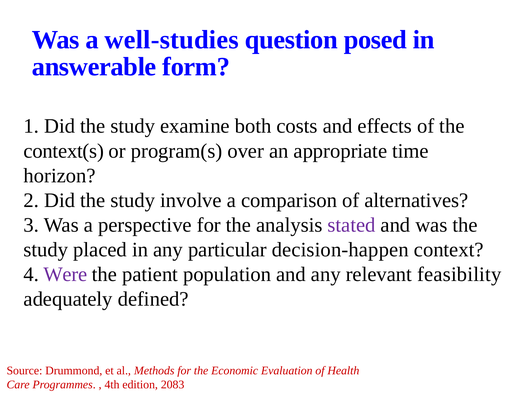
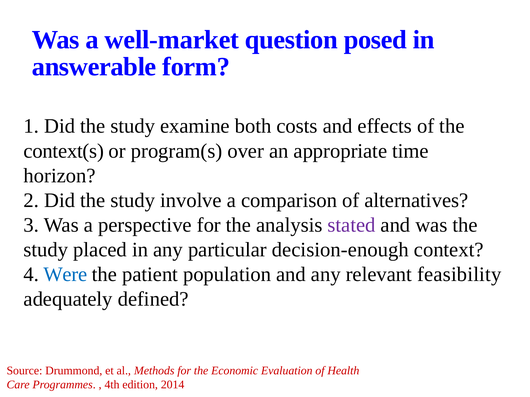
well-studies: well-studies -> well-market (172, 40)
decision-happen: decision-happen -> decision-enough (340, 250)
Were colour: purple -> blue (65, 275)
2083: 2083 -> 2014 (173, 385)
